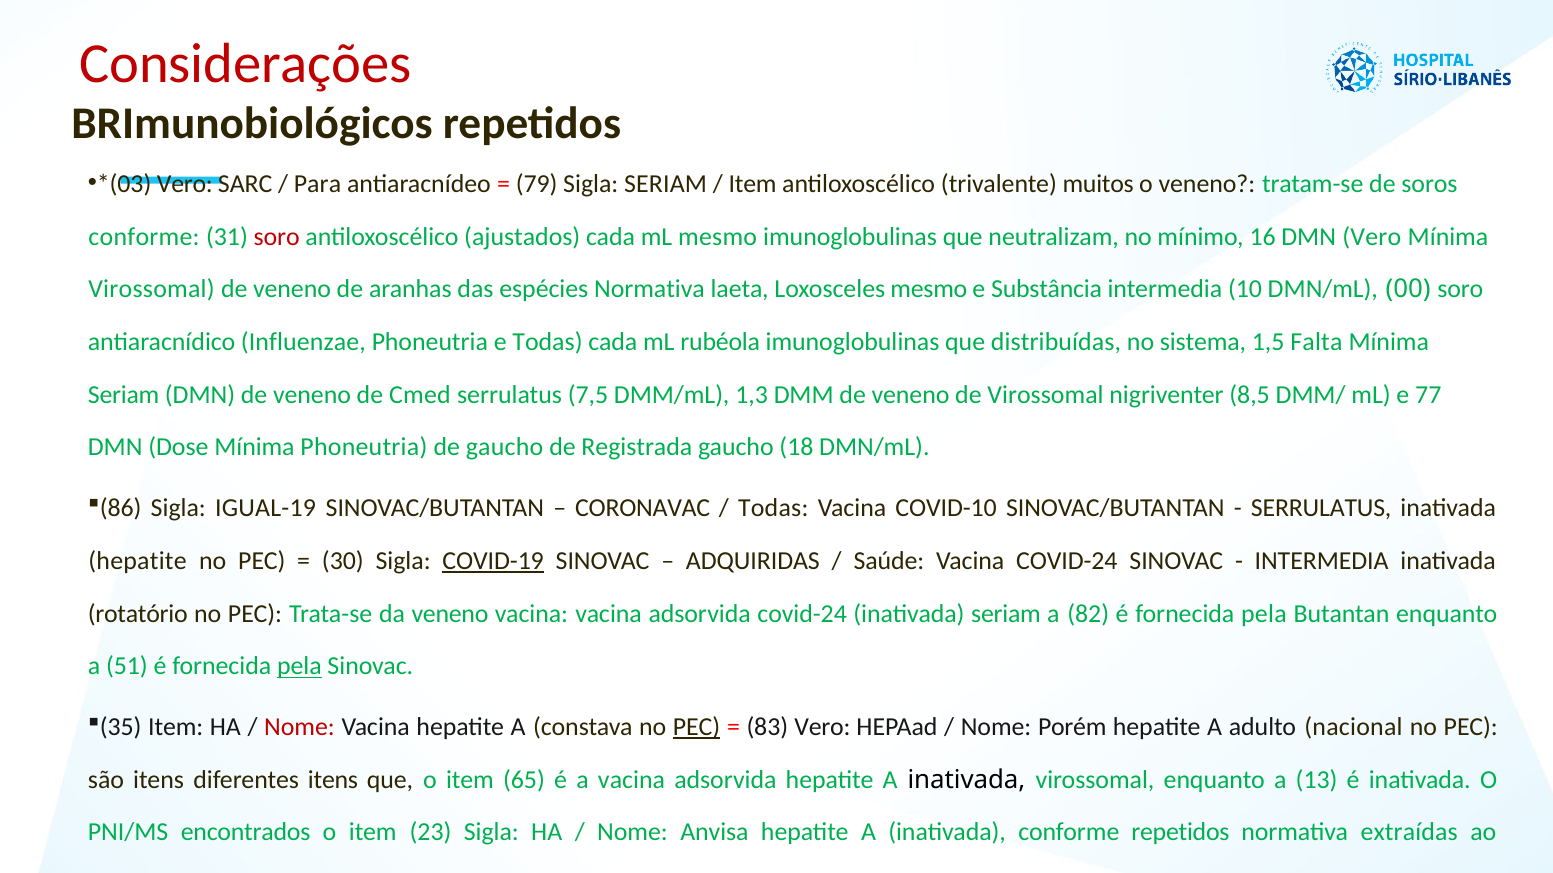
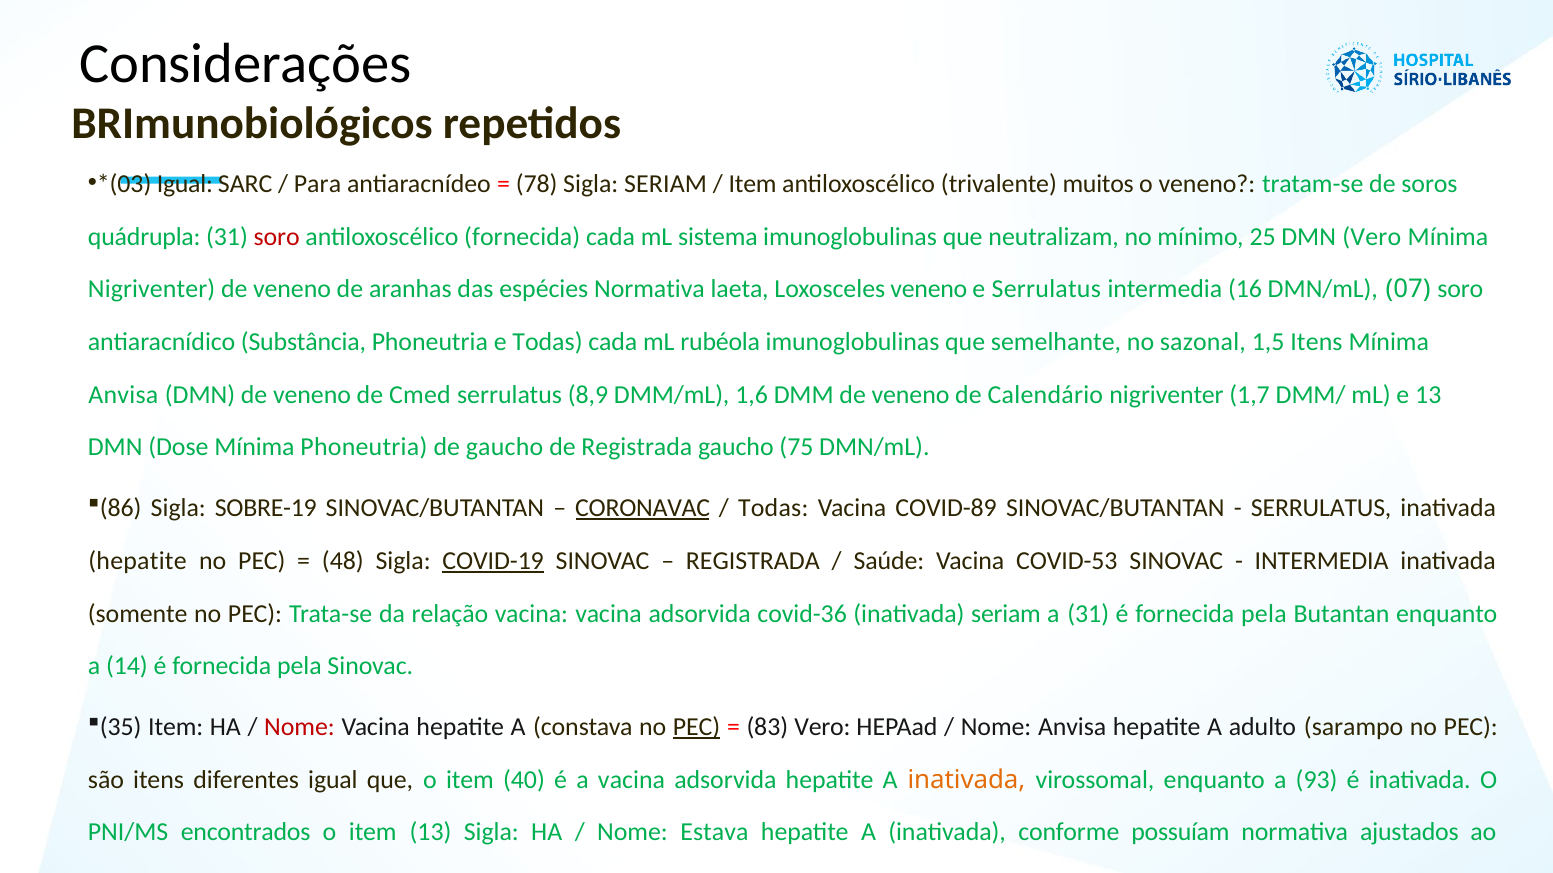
Considerações colour: red -> black (245, 64)
Vero: Vero -> Igual (185, 184)
79: 79 -> 78 (537, 184)
conforme: conforme -> quádrupla (144, 237)
antiloxoscélico ajustados: ajustados -> fornecida (522, 237)
mL mesmo: mesmo -> sistema (718, 237)
16: 16 -> 25 (1263, 237)
Virossomal: Virossomal -> Nigriventer (152, 289)
Loxosceles mesmo: mesmo -> veneno (929, 289)
e Substância: Substância -> Serrulatus (1046, 289)
10: 10 -> 16 (1245, 289)
00: 00 -> 07 (1408, 289)
Influenzae: Influenzae -> Substância (303, 342)
distribuídas: distribuídas -> semelhante (1056, 342)
sistema: sistema -> sazonal (1203, 342)
1,5 Falta: Falta -> Itens (1316, 342)
Seriam: Seriam -> Anvisa (123, 395)
7,5: 7,5 -> 8,9 (588, 395)
1,3: 1,3 -> 1,6 (752, 395)
de Virossomal: Virossomal -> Calendário (1045, 395)
8,5: 8,5 -> 1,7 (1250, 395)
e 77: 77 -> 13 (1428, 395)
18: 18 -> 75 (796, 448)
IGUAL-19: IGUAL-19 -> SOBRE-19 (266, 508)
CORONAVAC underline: none -> present (643, 508)
COVID-10: COVID-10 -> COVID-89 (946, 508)
30: 30 -> 48 (343, 561)
ADQUIRIDAS: ADQUIRIDAS -> REGISTRADA (753, 561)
Vacina COVID-24: COVID-24 -> COVID-53 (1067, 561)
rotatório: rotatório -> somente (138, 614)
da veneno: veneno -> relação (450, 614)
adsorvida covid-24: covid-24 -> covid-36 (802, 614)
a 82: 82 -> 31 (1088, 614)
51: 51 -> 14 (127, 667)
pela underline: present -> none (299, 667)
Nome Porém: Porém -> Anvisa (1072, 727)
adulto nacional: nacional -> sarampo (1354, 727)
diferentes itens: itens -> igual (333, 780)
65: 65 -> 40 (524, 780)
inativada colour: black -> orange (966, 780)
13: 13 -> 93 (1317, 780)
item 23: 23 -> 13 (431, 833)
Anvisa: Anvisa -> Estava (714, 833)
conforme repetidos: repetidos -> possuíam (1180, 833)
extraídas: extraídas -> ajustados (1409, 833)
